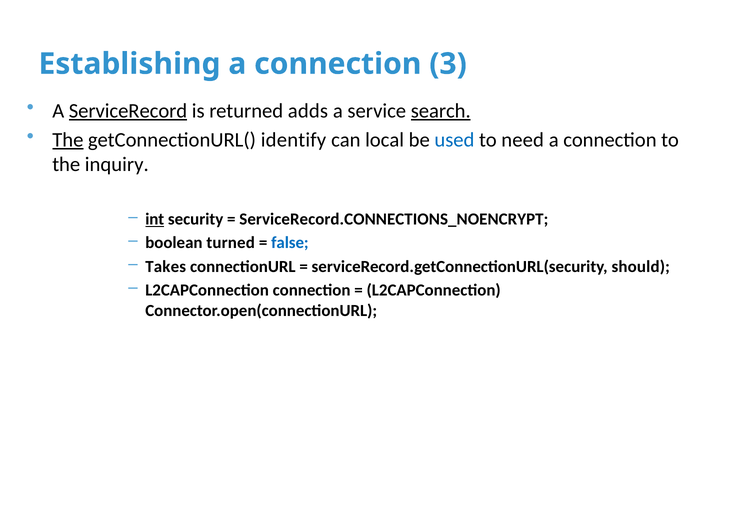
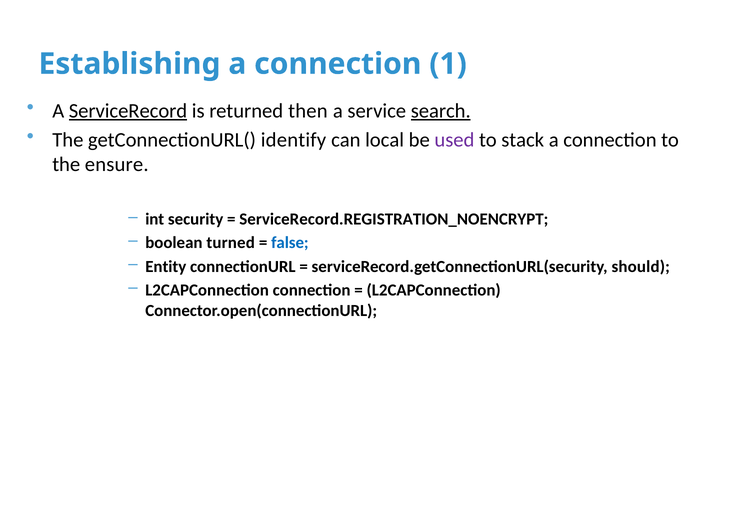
3: 3 -> 1 (448, 64)
adds: adds -> then (308, 111)
The underline: present -> none (68, 140)
used colour: blue -> purple (454, 140)
need: need -> stack (523, 140)
inquiry: inquiry -> ensure (117, 165)
int underline: present -> none (155, 219)
ServiceRecord.CONNECTIONS_NOENCRYPT: ServiceRecord.CONNECTIONS_NOENCRYPT -> ServiceRecord.REGISTRATION_NOENCRYPT (394, 219)
Takes: Takes -> Entity (166, 267)
